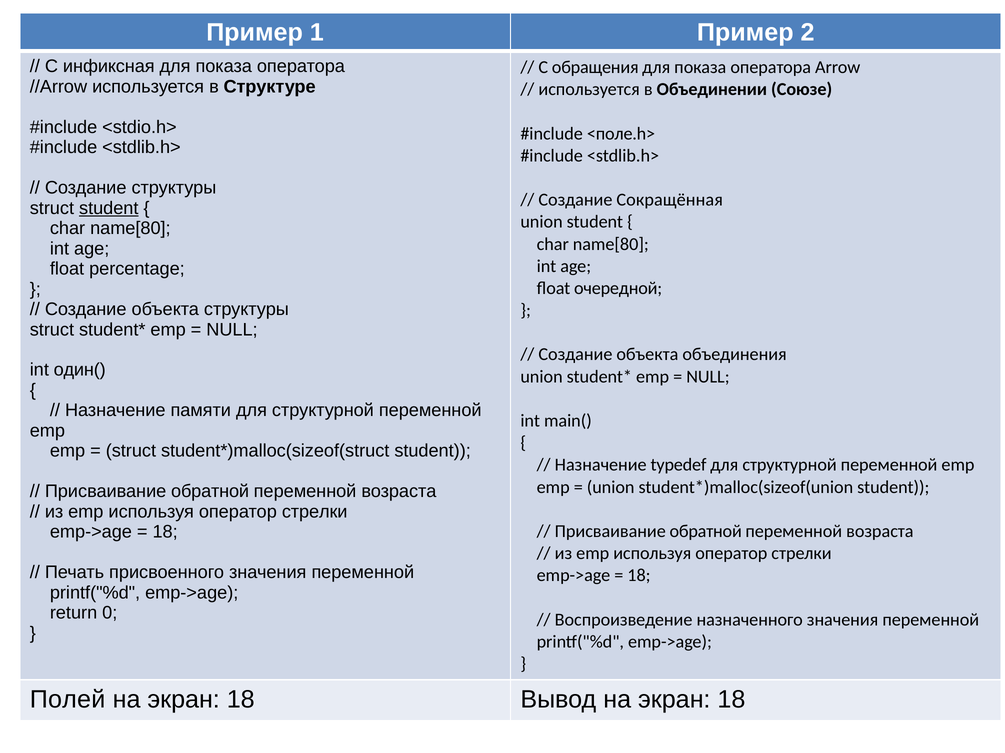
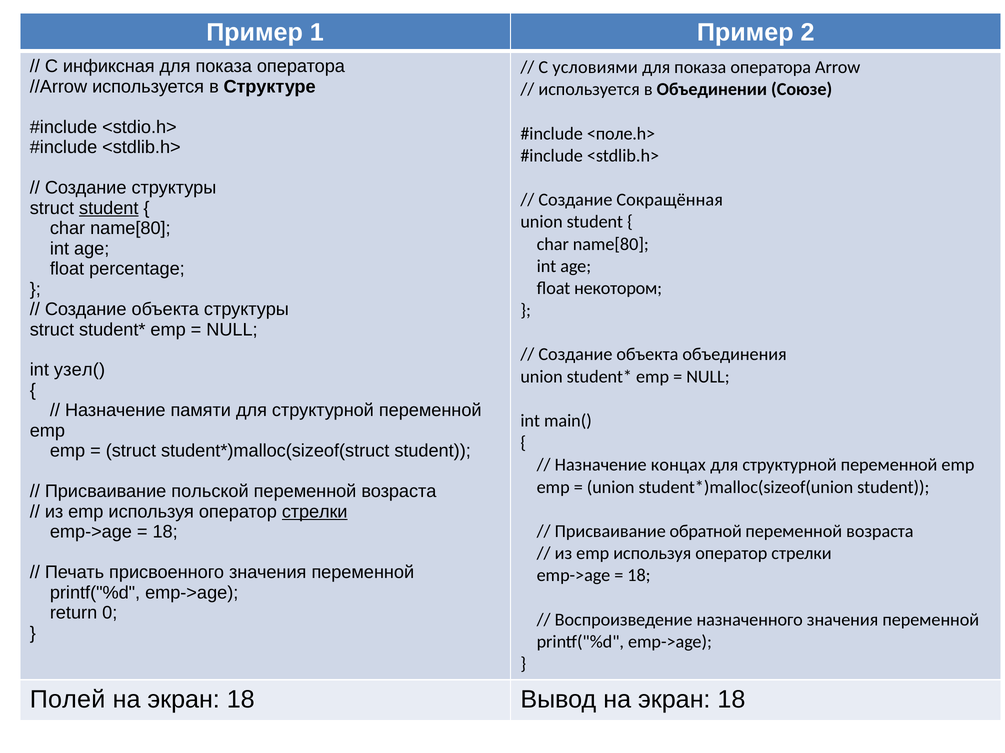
обращения: обращения -> условиями (595, 67)
очередной: очередной -> некотором (618, 289)
один(: один( -> узел( (80, 370)
typedef: typedef -> концах (678, 465)
обратной: обратной -> польской (210, 492)
стрелки underline: none -> present (315, 512)
